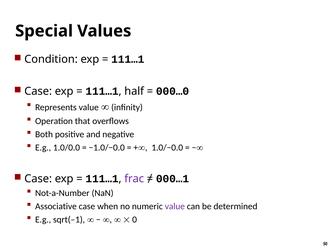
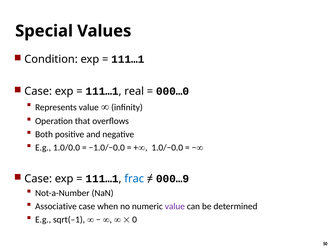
half: half -> real (134, 91)
frac colour: purple -> blue (134, 179)
000…1: 000…1 -> 000…9 (173, 179)
